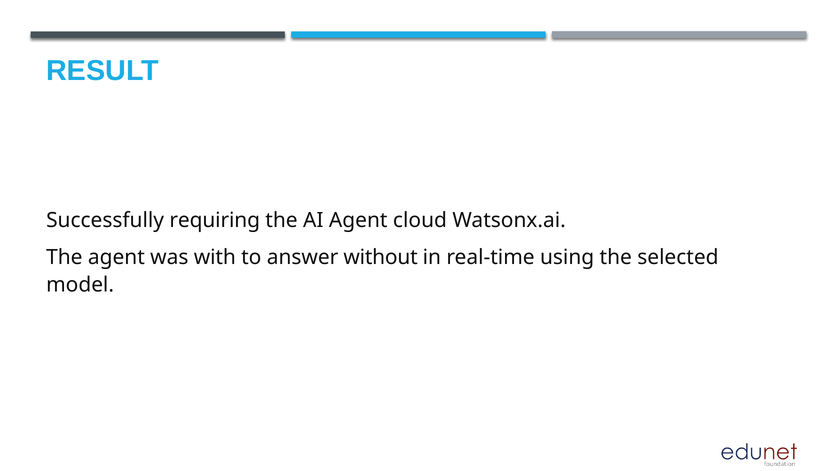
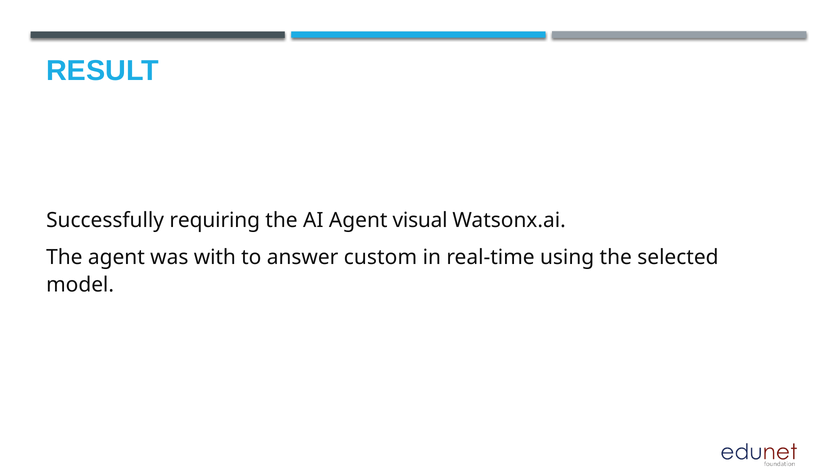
cloud: cloud -> visual (420, 220)
without: without -> custom (380, 257)
